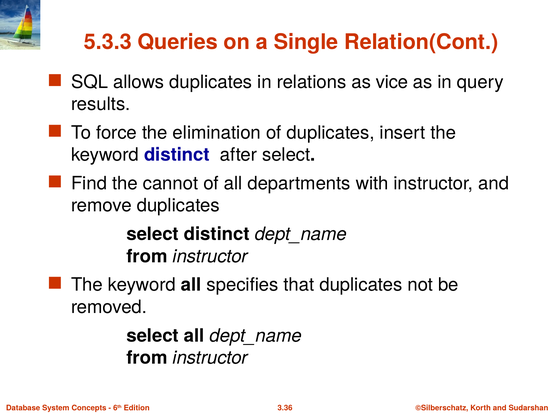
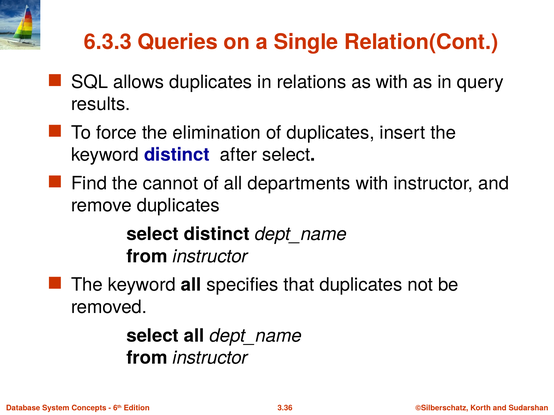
5.3.3: 5.3.3 -> 6.3.3 (108, 42)
as vice: vice -> with (392, 82)
